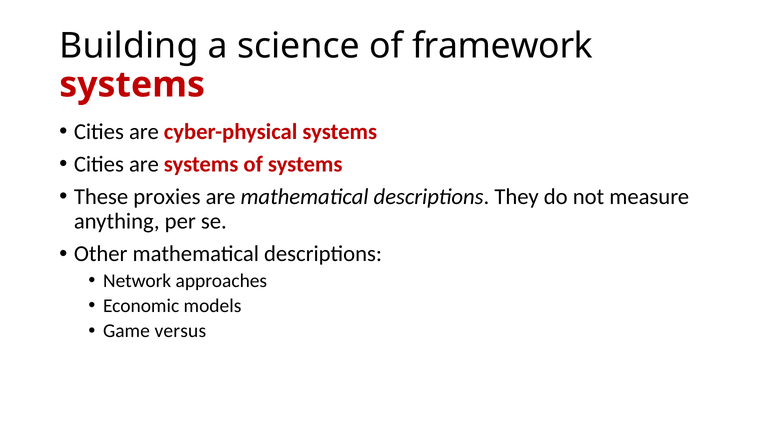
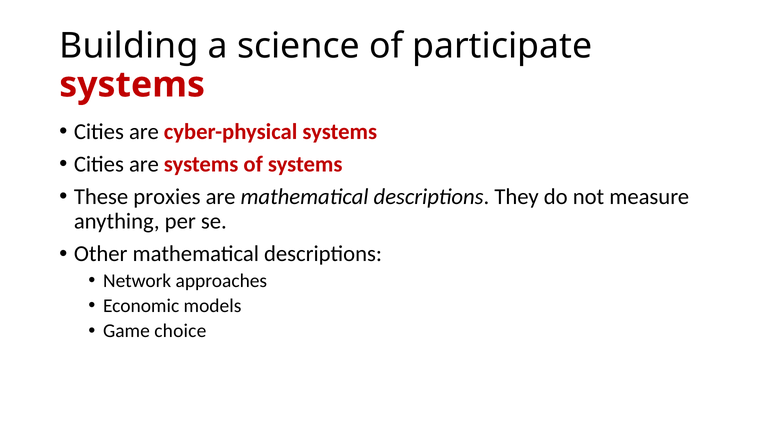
framework: framework -> participate (502, 46)
versus: versus -> choice (180, 331)
